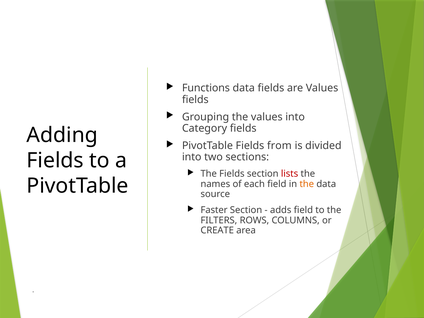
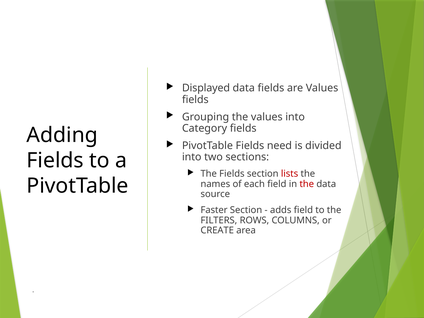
Functions: Functions -> Displayed (206, 88)
from: from -> need (279, 146)
the colour: orange -> red (307, 184)
